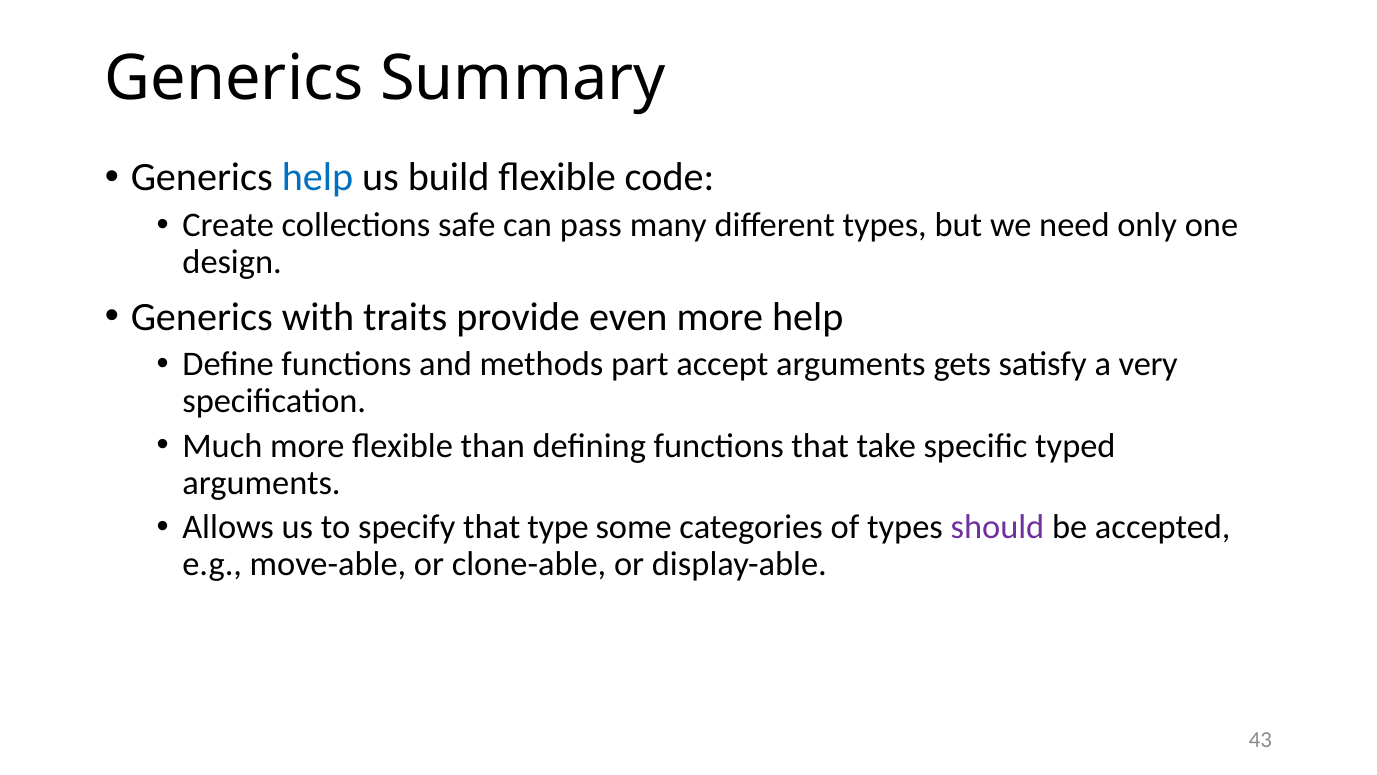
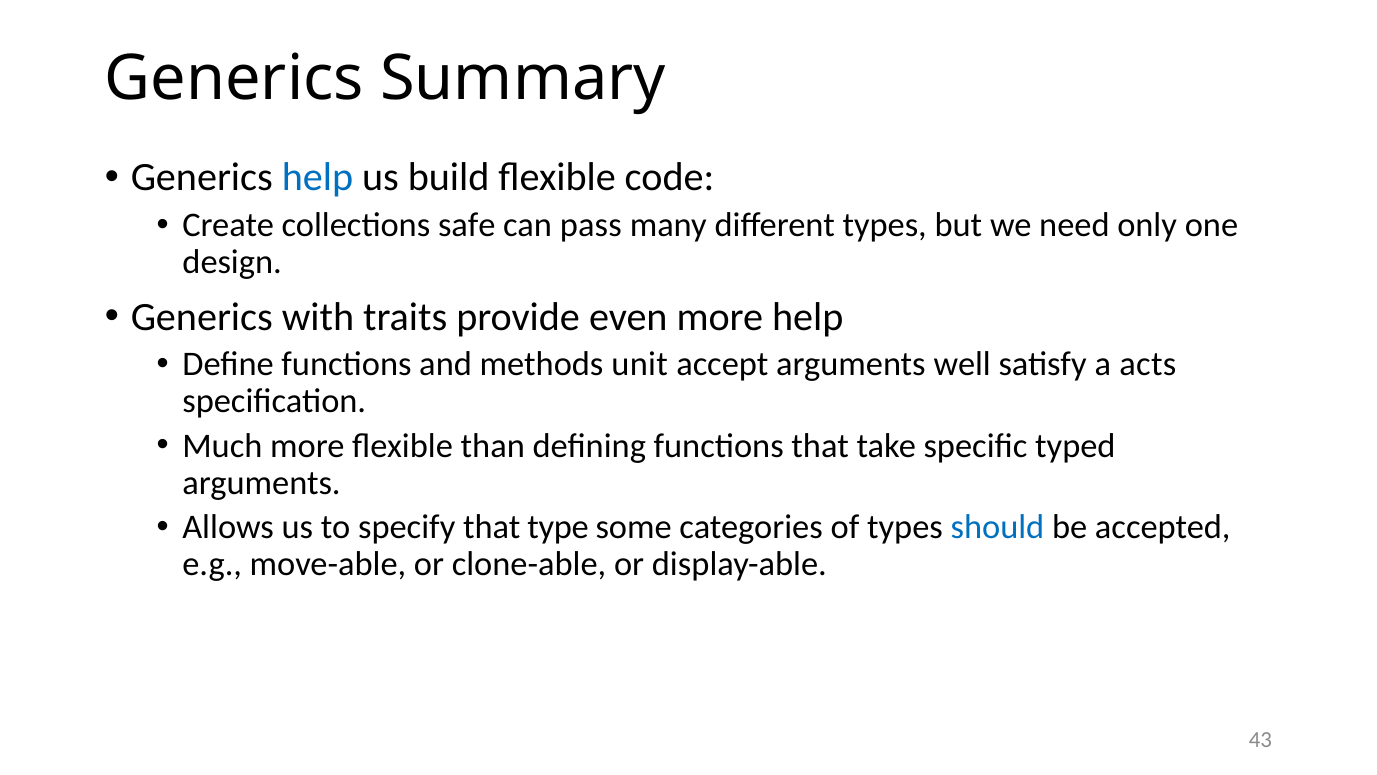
part: part -> unit (640, 364)
gets: gets -> well (962, 364)
very: very -> acts (1148, 364)
should colour: purple -> blue (997, 527)
